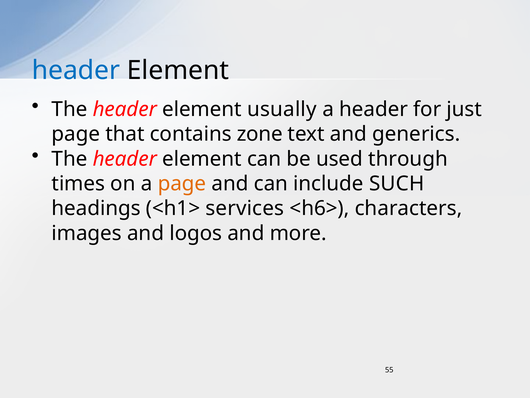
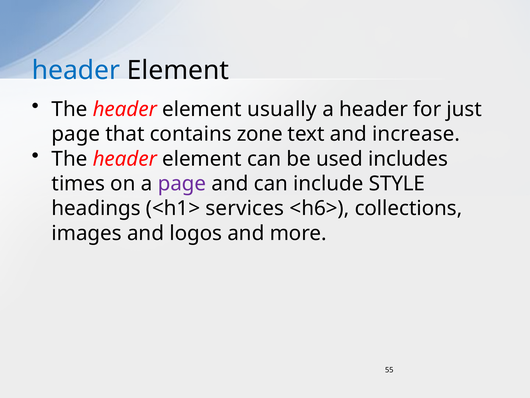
generics: generics -> increase (416, 134)
through: through -> includes (408, 159)
page colour: orange -> purple (182, 183)
SUCH: SUCH -> STYLE (397, 183)
characters: characters -> collections (408, 208)
